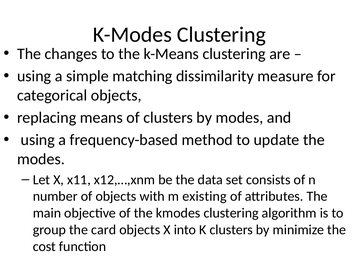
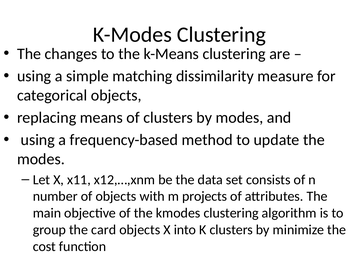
existing: existing -> projects (205, 197)
